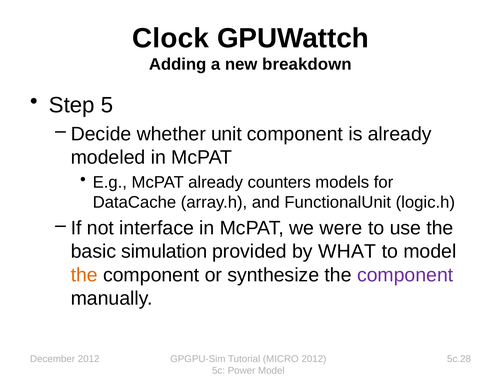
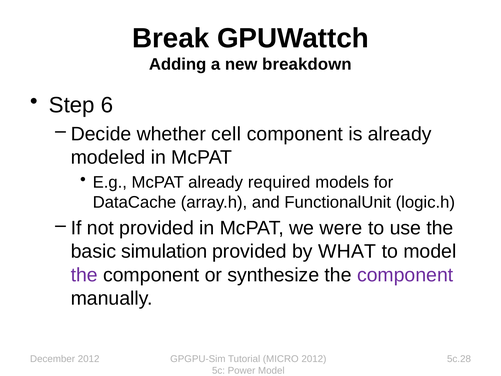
Clock: Clock -> Break (171, 38)
5: 5 -> 6 (107, 105)
unit: unit -> cell (226, 134)
counters: counters -> required (279, 182)
not interface: interface -> provided (157, 228)
the colour: orange -> purple (84, 275)
